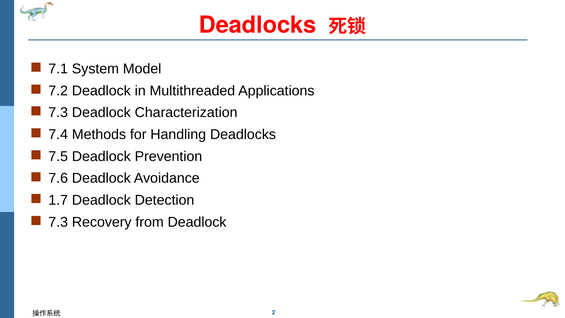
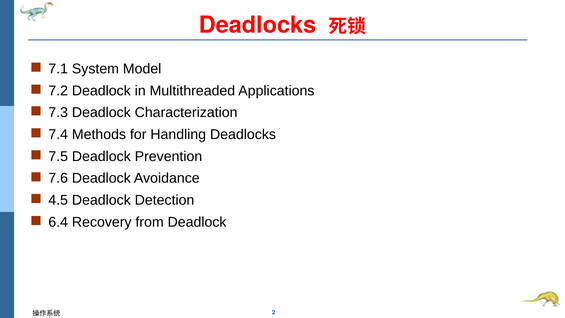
1.7: 1.7 -> 4.5 (58, 200)
7.3: 7.3 -> 6.4 (58, 222)
